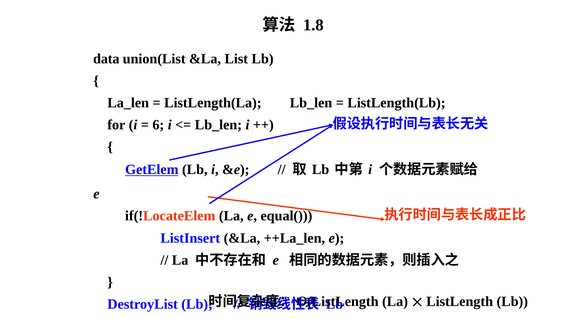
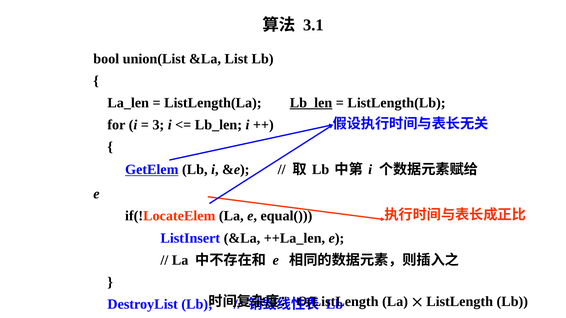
1.8: 1.8 -> 3.1 (313, 25)
data: data -> bool (106, 59)
Lb_len underline: none -> present (311, 103)
6: 6 -> 3 (158, 125)
